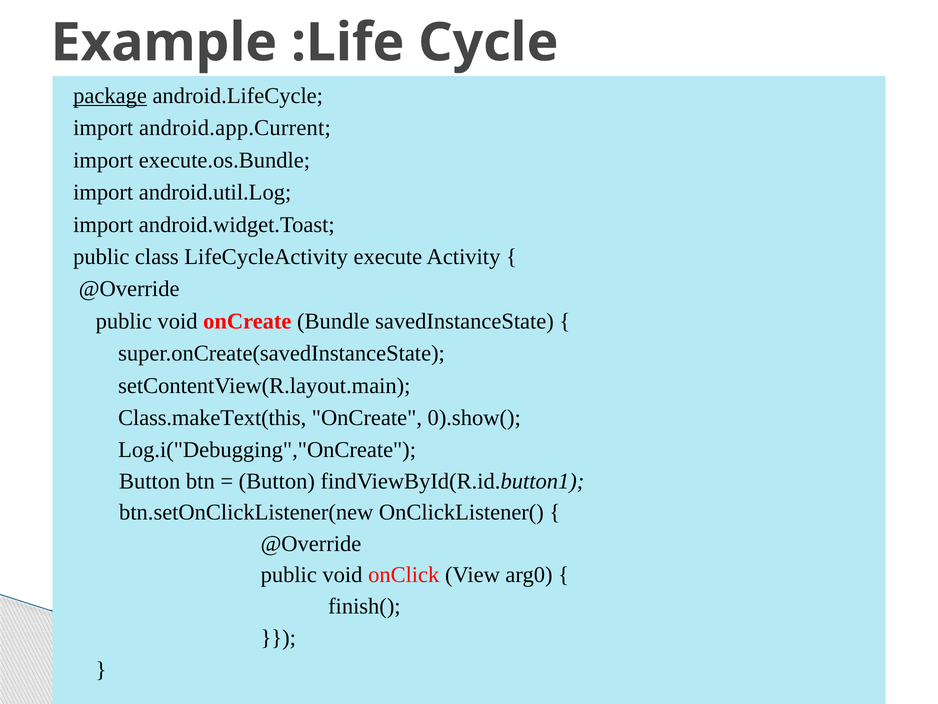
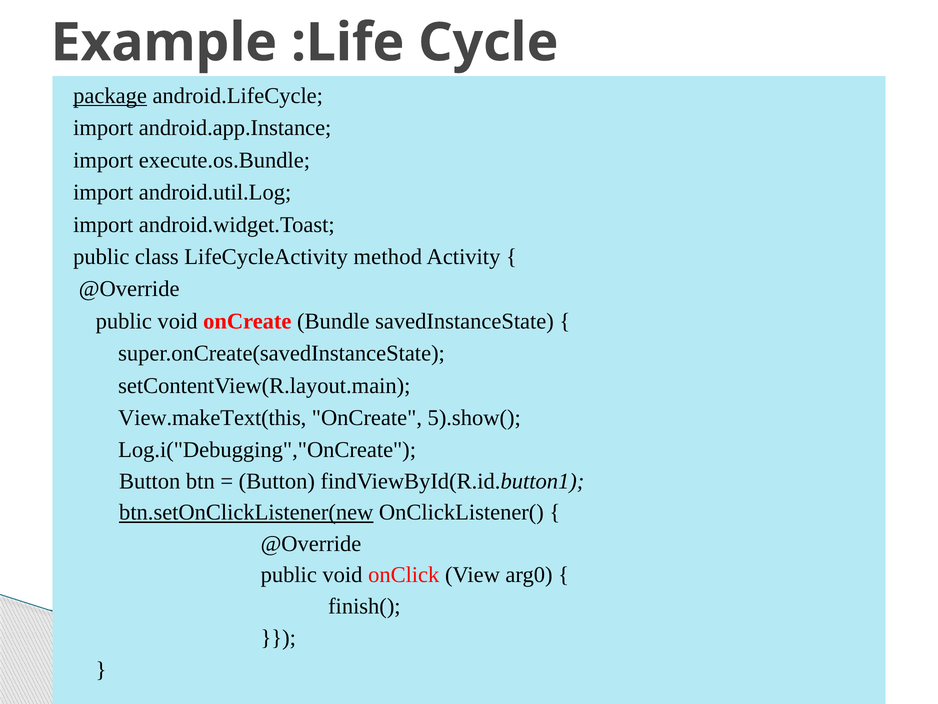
android.app.Current: android.app.Current -> android.app.Instance (235, 128)
execute: execute -> method (388, 257)
Class.makeText(this: Class.makeText(this -> View.makeText(this (212, 417)
0).show(: 0).show( -> 5).show( (474, 417)
btn.setOnClickListener(new underline: none -> present (246, 512)
